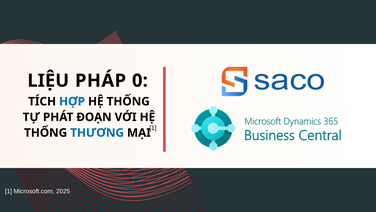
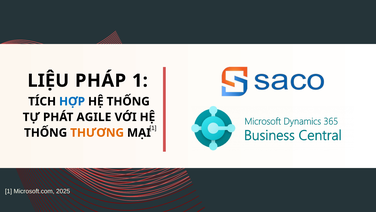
PHÁP 0: 0 -> 1 (140, 80)
ĐOẠN: ĐOẠN -> AGILE (94, 117)
THƯƠNG colour: blue -> orange (97, 133)
